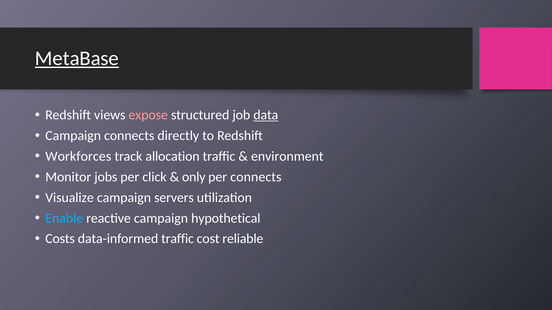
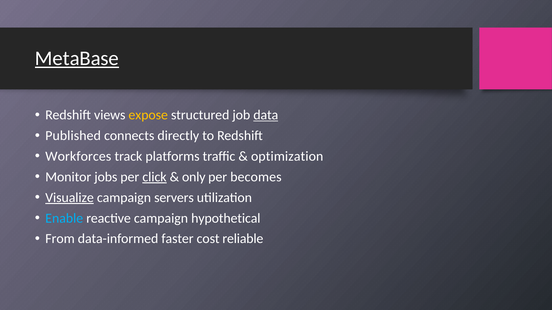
expose colour: pink -> yellow (148, 115)
Campaign: Campaign -> Published (73, 136)
allocation: allocation -> platforms (173, 157)
environment: environment -> optimization (287, 157)
click underline: none -> present (154, 177)
per connects: connects -> becomes (256, 177)
Visualize underline: none -> present (70, 198)
Costs: Costs -> From (60, 239)
data-informed traffic: traffic -> faster (178, 239)
